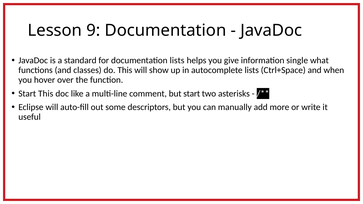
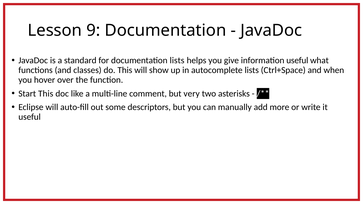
information single: single -> useful (297, 60)
but start: start -> very (192, 94)
